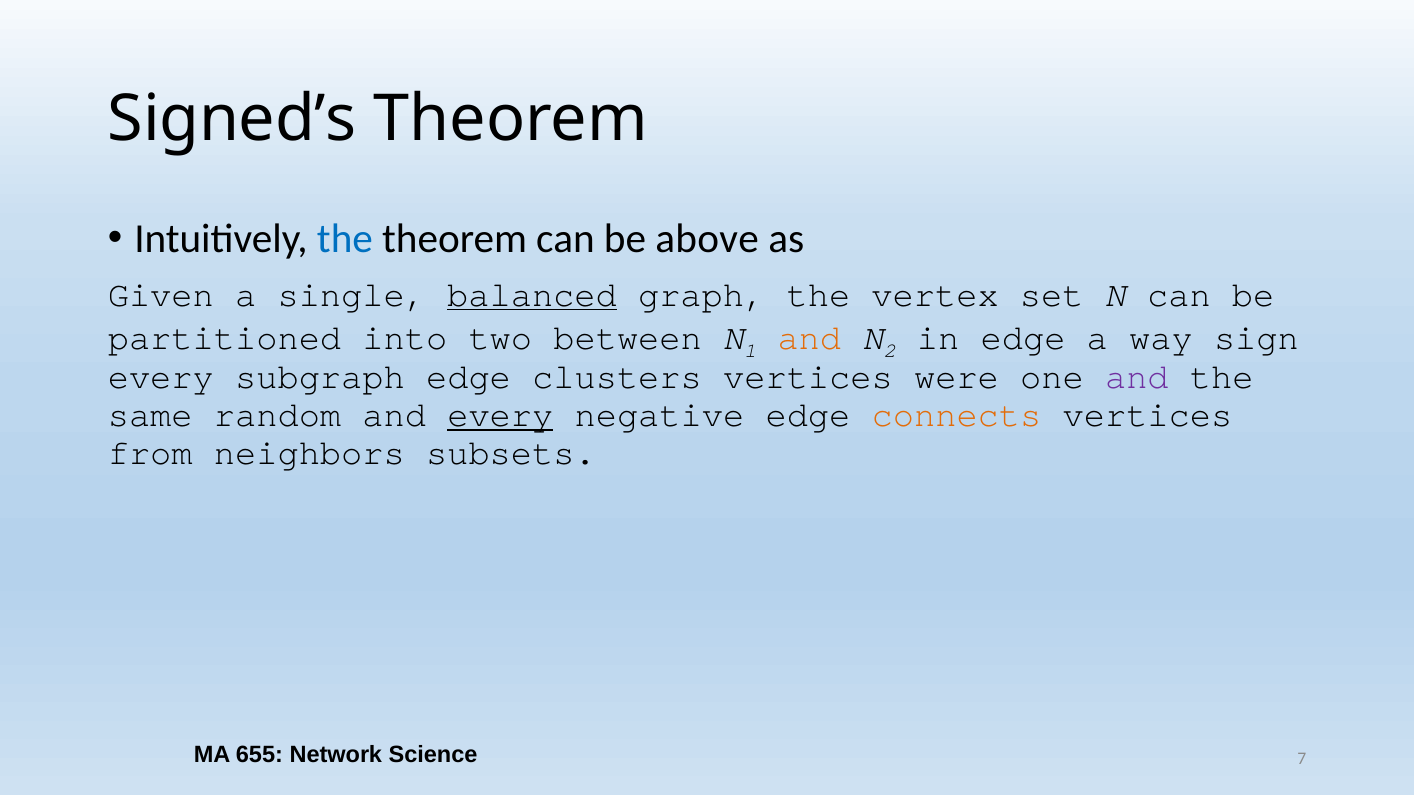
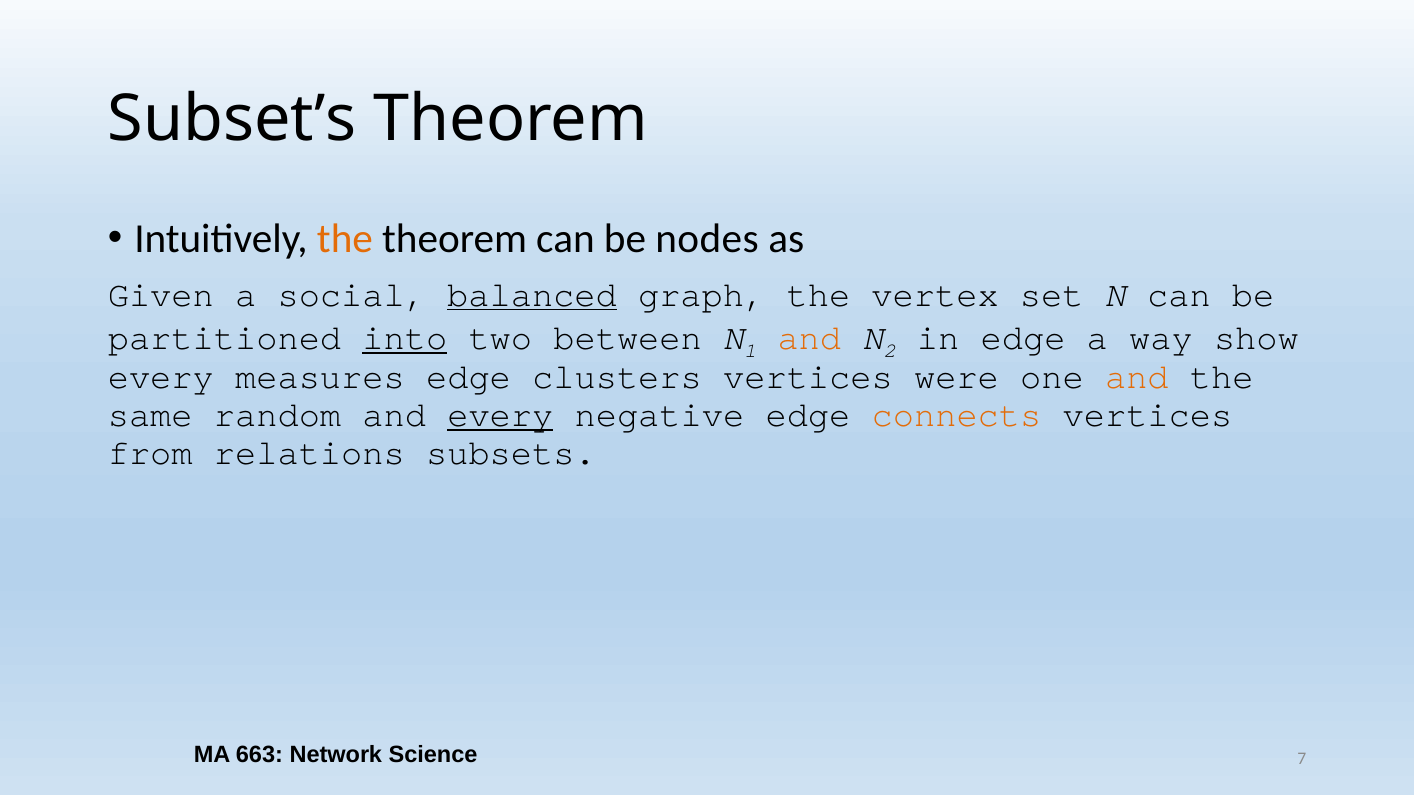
Signed’s: Signed’s -> Subset’s (232, 119)
the colour: blue -> orange (345, 239)
above: above -> nodes (707, 239)
single: single -> social (352, 295)
into underline: none -> present (405, 338)
sign: sign -> show (1256, 338)
subgraph: subgraph -> measures (320, 377)
and colour: purple -> orange (1137, 377)
neighbors: neighbors -> relations (309, 453)
655: 655 -> 663 (259, 755)
